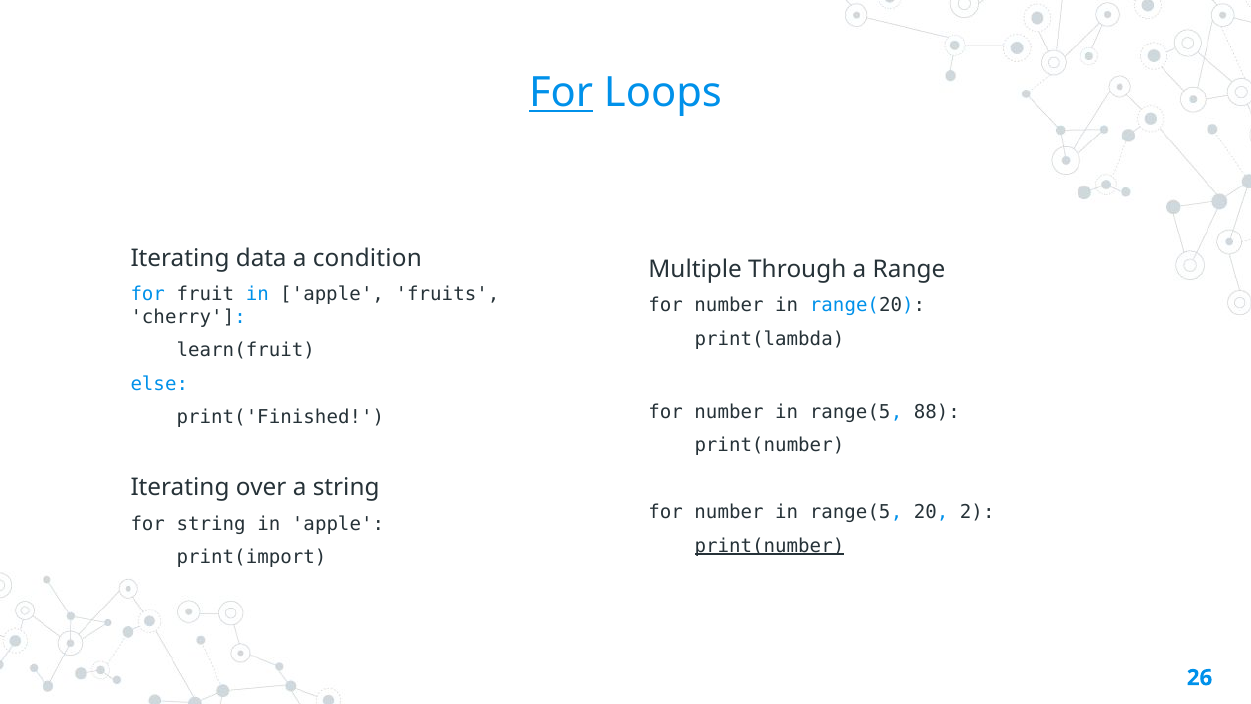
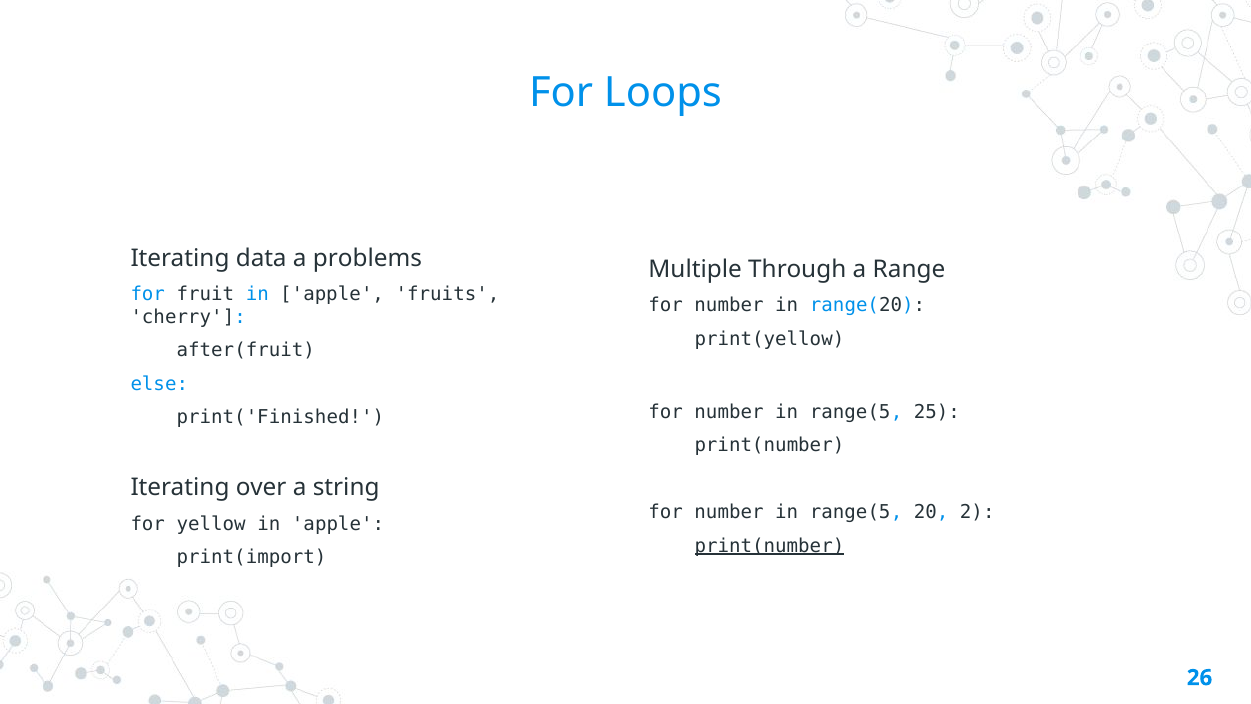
For underline: present -> none (561, 93)
condition: condition -> problems (367, 258)
print(lambda: print(lambda -> print(yellow (769, 339)
learn(fruit: learn(fruit -> after(fruit (246, 350)
88: 88 -> 25 (937, 412)
for string: string -> yellow (211, 524)
